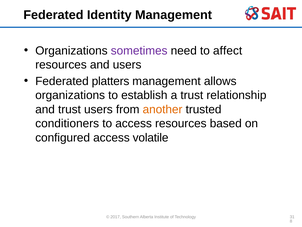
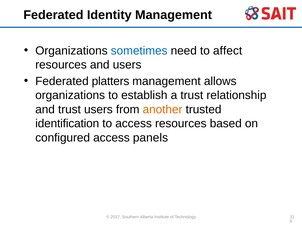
sometimes colour: purple -> blue (139, 51)
conditioners: conditioners -> identification (67, 123)
volatile: volatile -> panels (150, 137)
